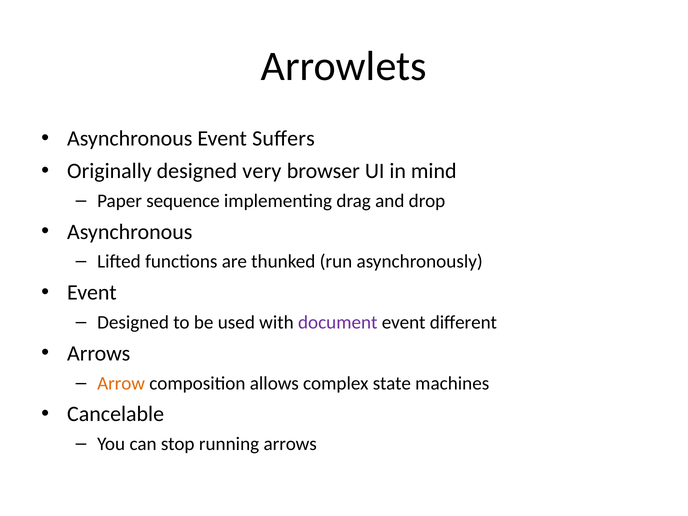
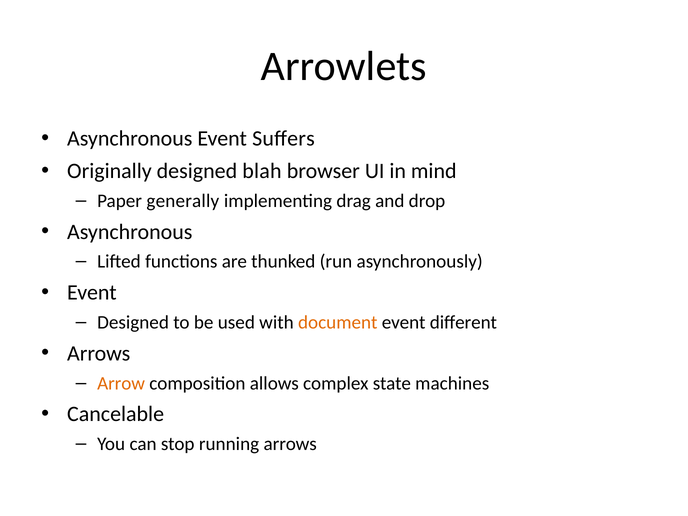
very: very -> blah (262, 171)
sequence: sequence -> generally (183, 201)
document colour: purple -> orange (338, 322)
